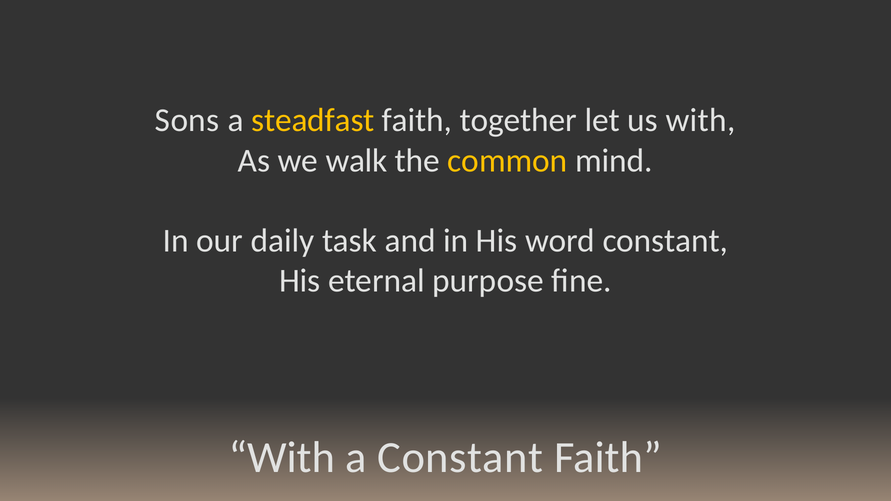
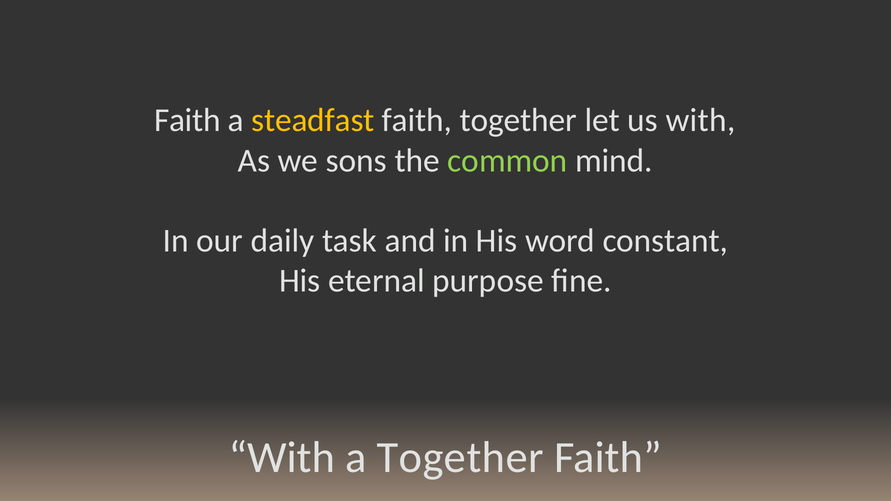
Sons: Sons -> Faith (187, 120)
walk: walk -> sons (356, 161)
common colour: yellow -> light green (507, 161)
a Constant: Constant -> Together (460, 458)
